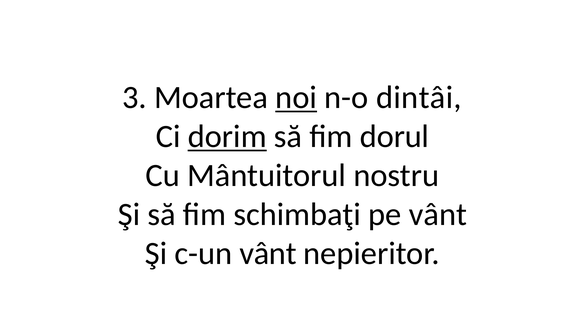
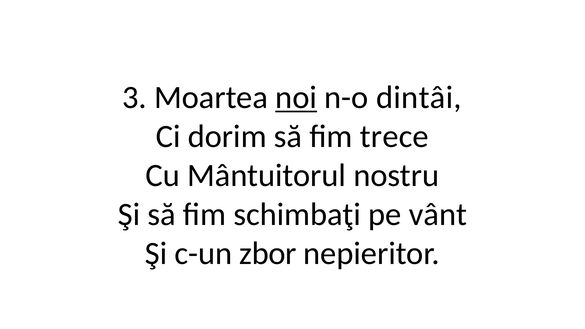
dorim underline: present -> none (227, 137)
dorul: dorul -> trece (394, 137)
c-un vânt: vânt -> zbor (268, 254)
